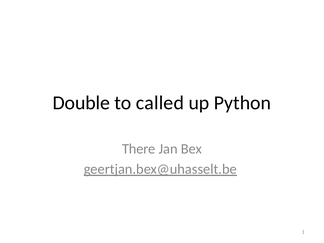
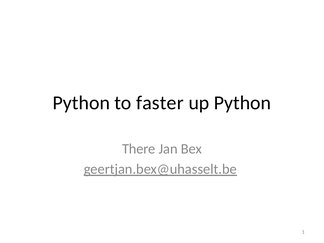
Double: Double -> Python (81, 103)
called: called -> faster (160, 103)
